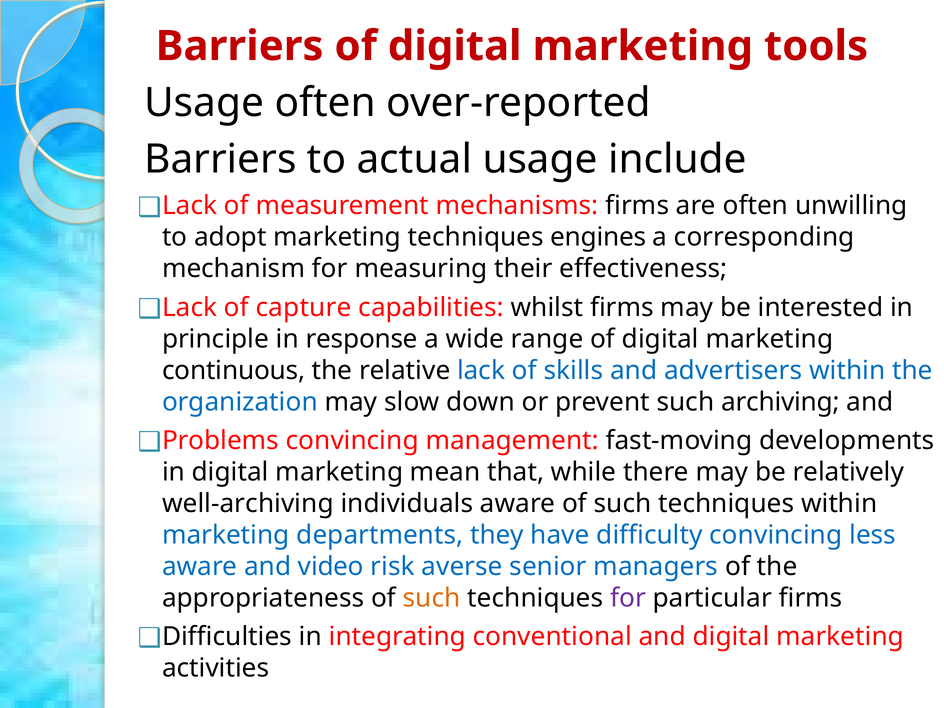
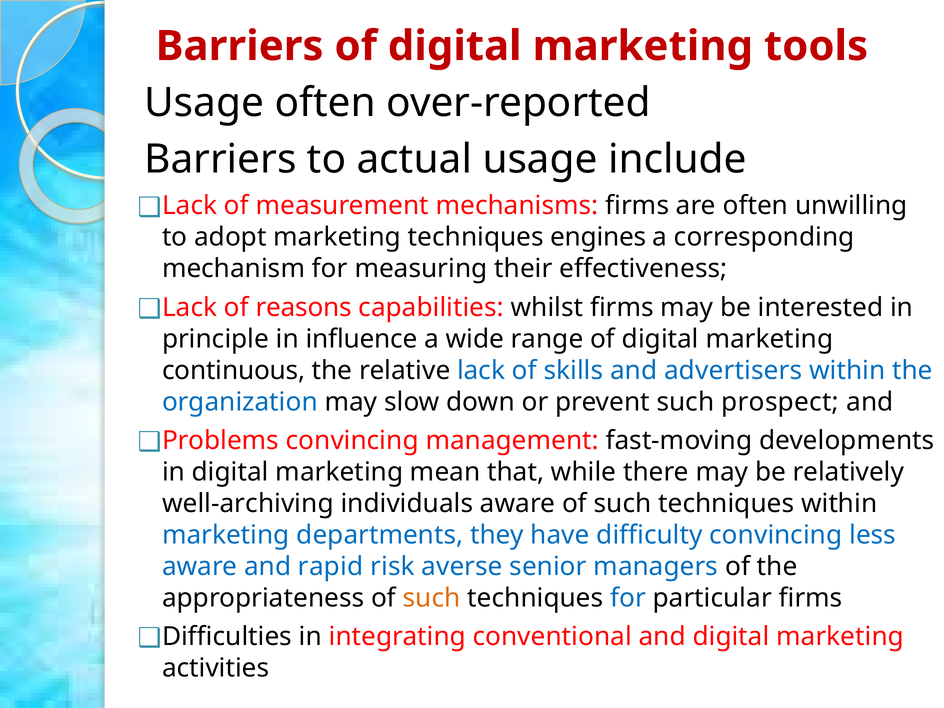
capture: capture -> reasons (304, 307)
response: response -> influence (362, 339)
archiving: archiving -> prospect (780, 402)
video: video -> rapid (331, 566)
for colour: purple -> blue (628, 598)
